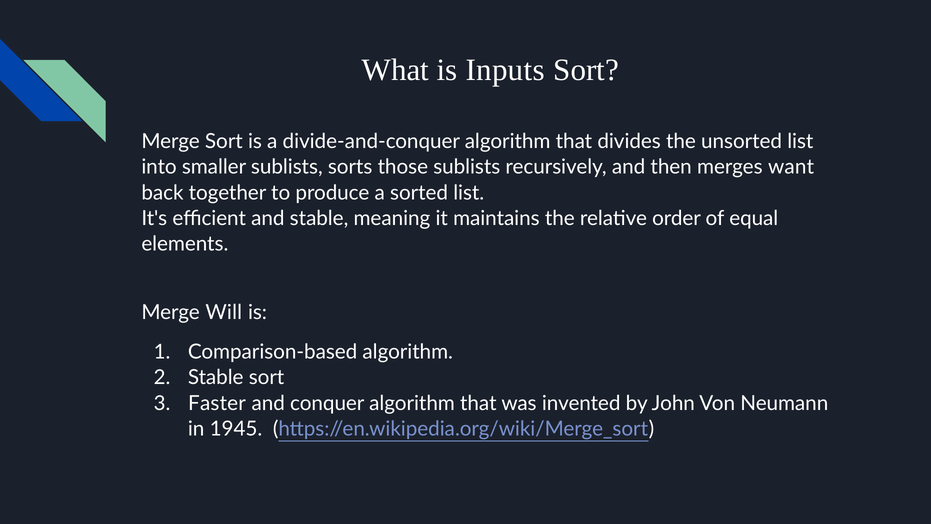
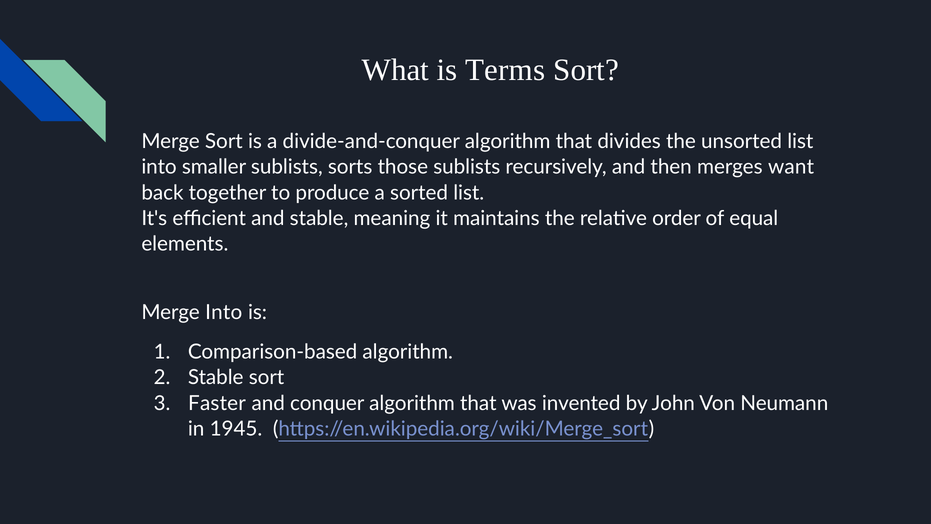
Inputs: Inputs -> Terms (505, 70)
Merge Will: Will -> Into (224, 312)
